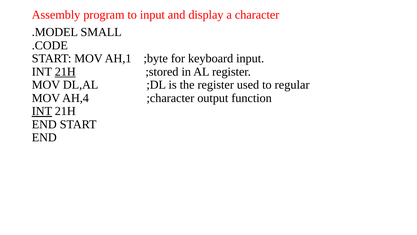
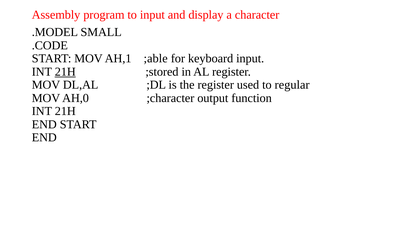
;byte: ;byte -> ;able (156, 59)
AH,4: AH,4 -> AH,0 (76, 98)
INT underline: present -> none (42, 111)
